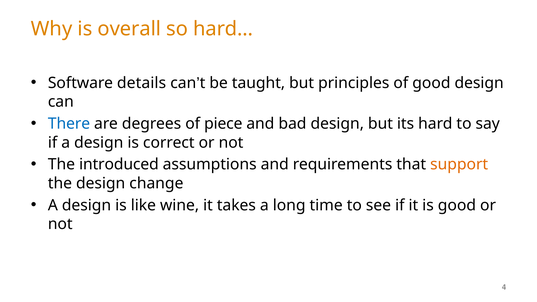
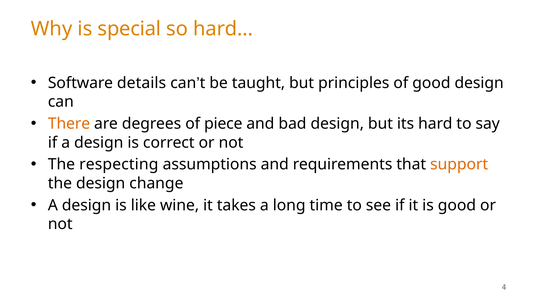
overall: overall -> special (129, 29)
There colour: blue -> orange (69, 124)
introduced: introduced -> respecting (119, 164)
